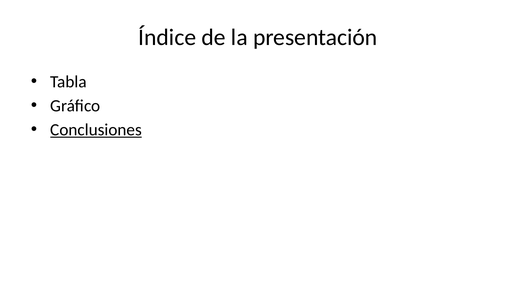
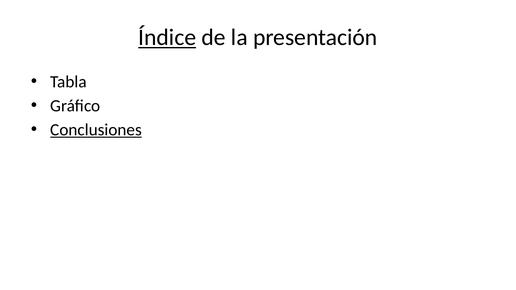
Índice underline: none -> present (167, 37)
